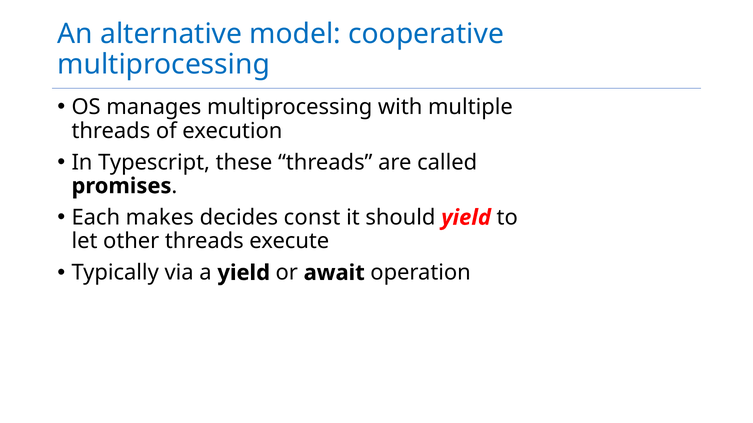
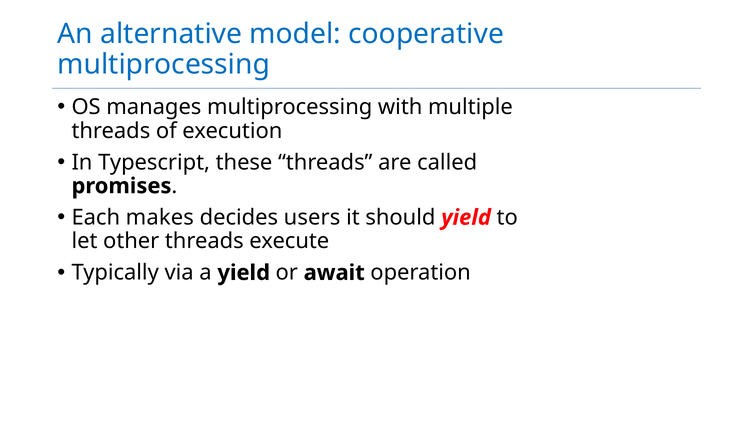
const: const -> users (312, 218)
